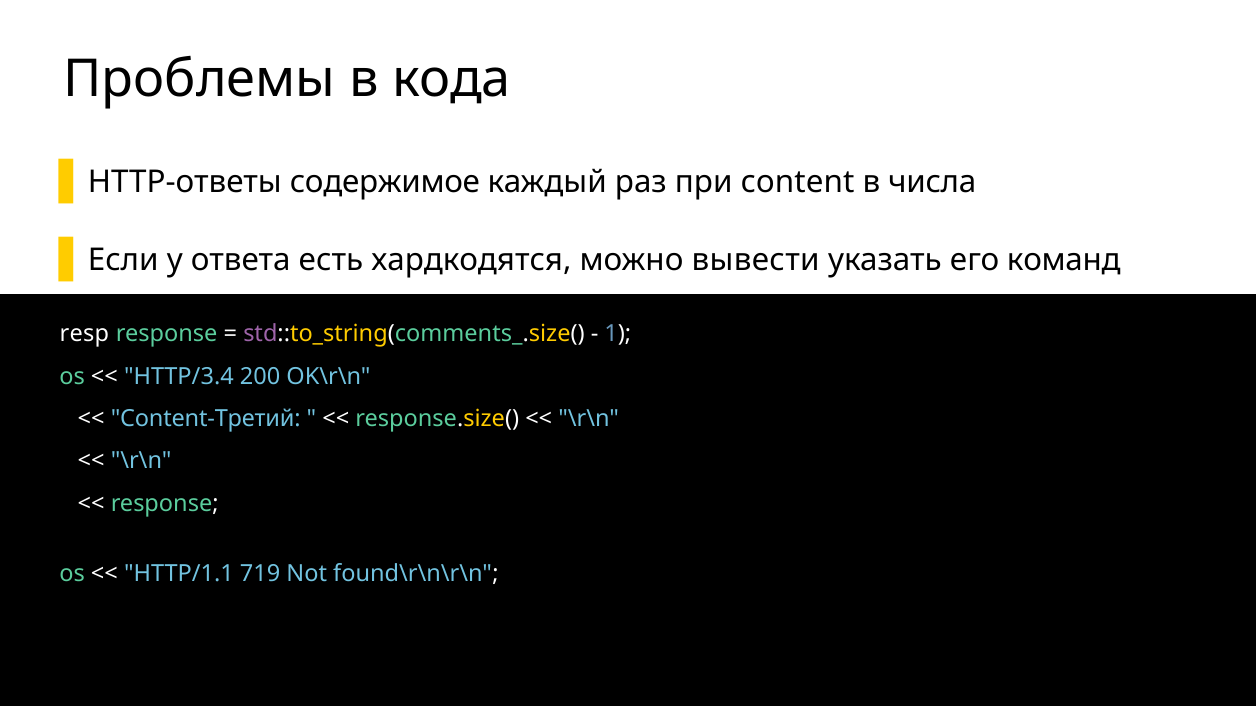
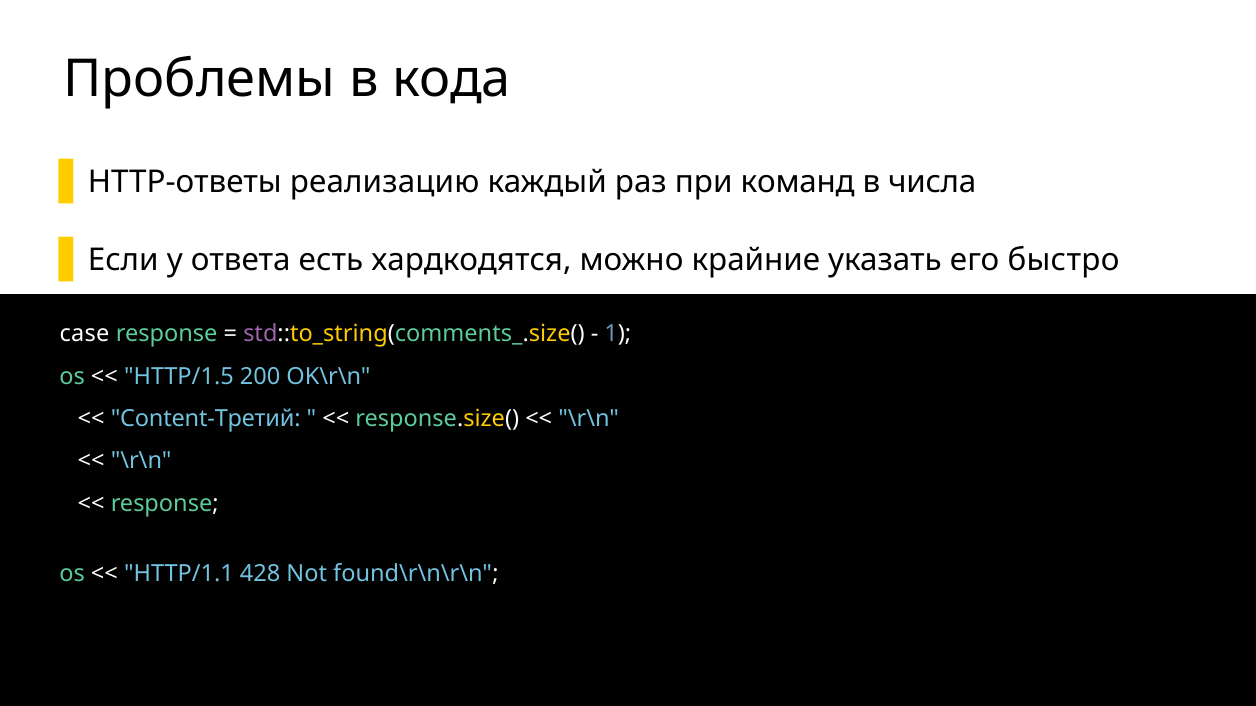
содержимое: содержимое -> реализацию (385, 182)
content: content -> команд (798, 182)
вывести: вывести -> крайние (756, 260)
команд: команд -> быстро (1064, 260)
resp: resp -> case (84, 334)
HTTP/3.4: HTTP/3.4 -> HTTP/1.5 (179, 377)
719: 719 -> 428 (260, 574)
